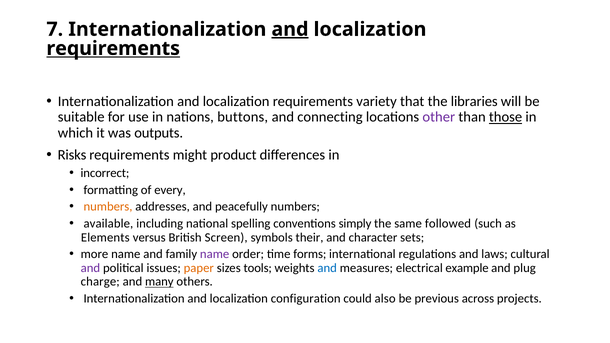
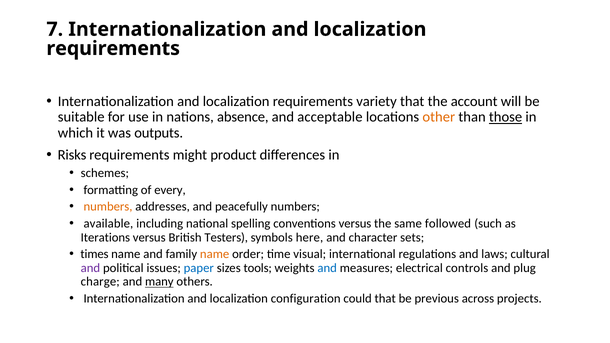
and underline: present -> none (290, 29)
requirements underline: present -> none (113, 48)
libraries: libraries -> account (474, 101)
buttons: buttons -> absence (243, 117)
connecting: connecting -> acceptable (330, 117)
other colour: purple -> orange (439, 117)
incorrect: incorrect -> schemes (105, 173)
conventions simply: simply -> versus (355, 224)
Elements: Elements -> Iterations (105, 237)
Screen: Screen -> Testers (226, 237)
their: their -> here (309, 237)
more: more -> times (95, 254)
name colour: purple -> orange (215, 254)
forms: forms -> visual (310, 254)
paper colour: orange -> blue (199, 268)
example: example -> controls (467, 268)
could also: also -> that (385, 299)
